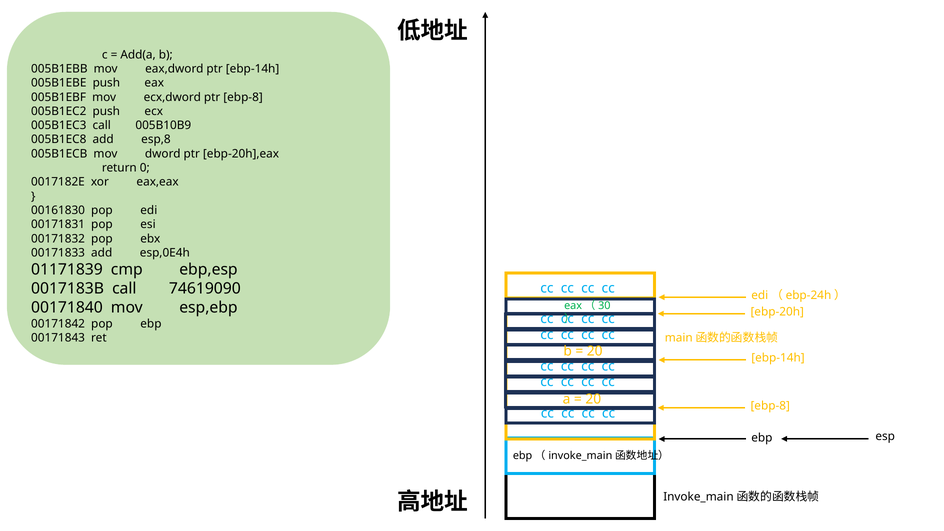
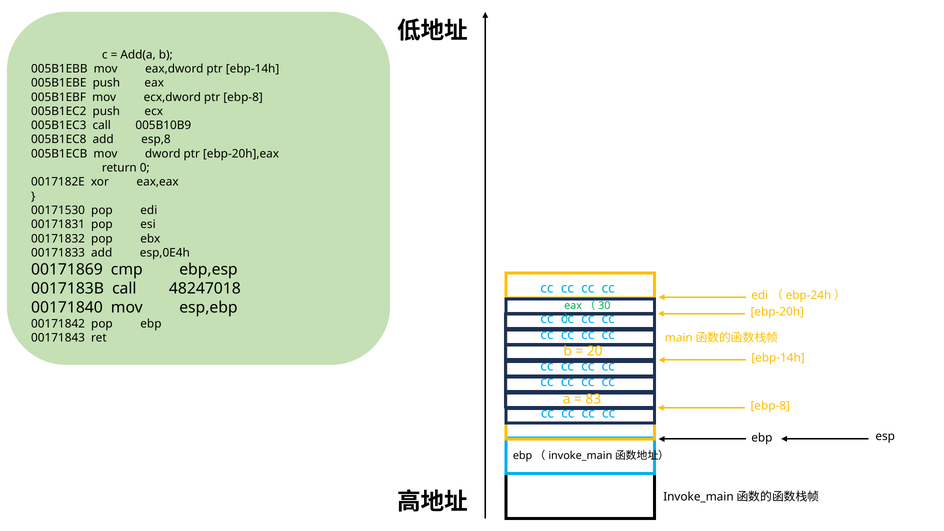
00161830: 00161830 -> 00171530 (58, 210)
01171839: 01171839 -> 00171869 (67, 270)
74619090: 74619090 -> 48247018 (205, 289)
20: 20 -> 83 (593, 399)
